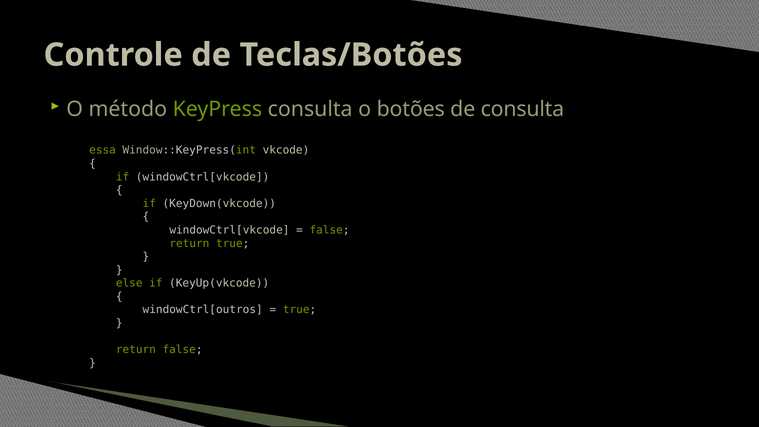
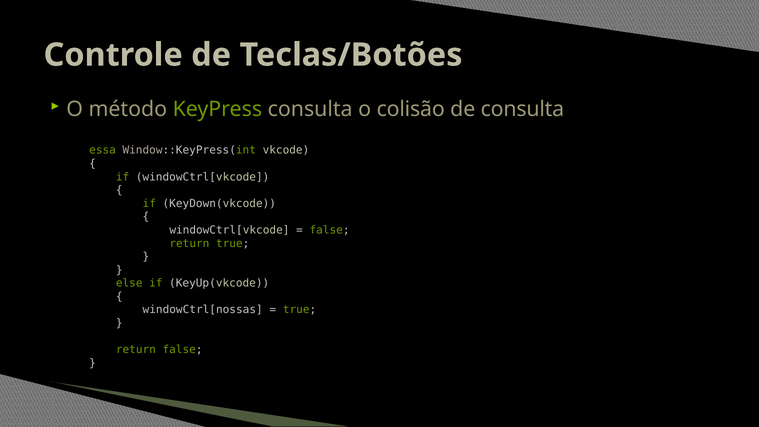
botões: botões -> colisão (411, 109)
windowCtrl[outros: windowCtrl[outros -> windowCtrl[nossas (203, 310)
